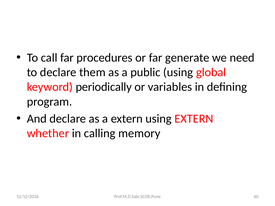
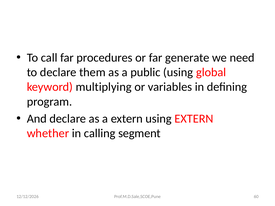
periodically: periodically -> multiplying (104, 87)
memory: memory -> segment (139, 133)
